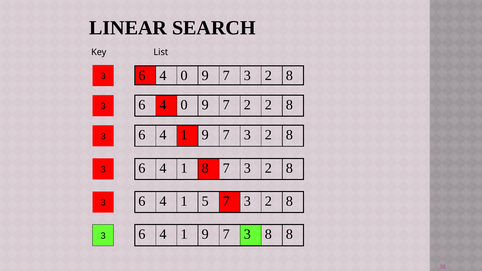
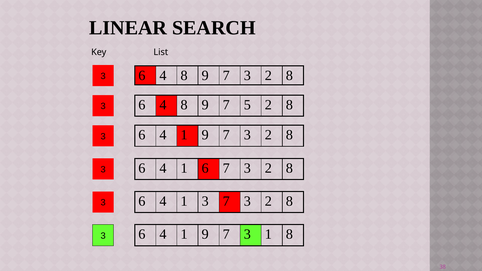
0: 0 -> 8 (184, 75)
0: 0 -> 8 (184, 105)
7 2: 2 -> 5 (247, 105)
1 8: 8 -> 6 (205, 168)
1 5: 5 -> 3 (205, 201)
3 8: 8 -> 1 (268, 234)
